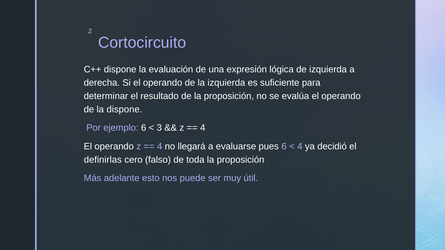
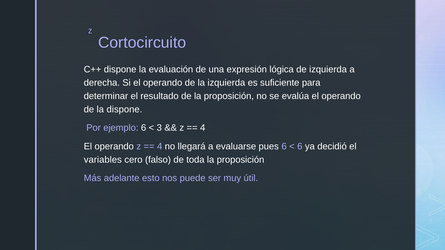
4: 4 -> 6 (300, 147)
definirlas: definirlas -> variables (103, 160)
